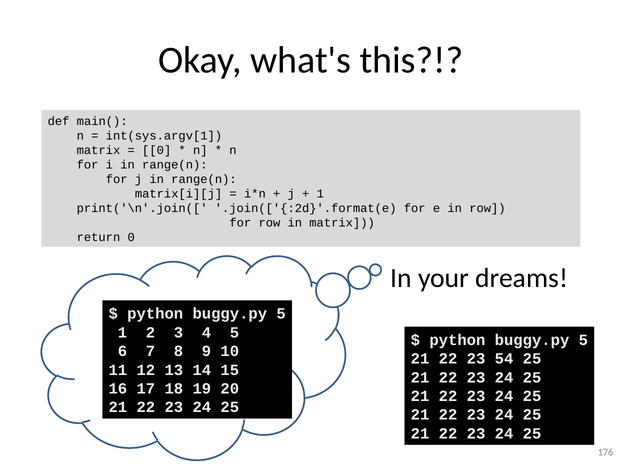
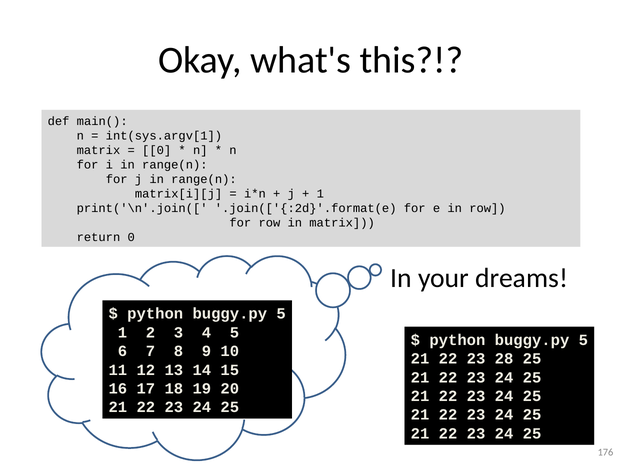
54: 54 -> 28 (504, 358)
